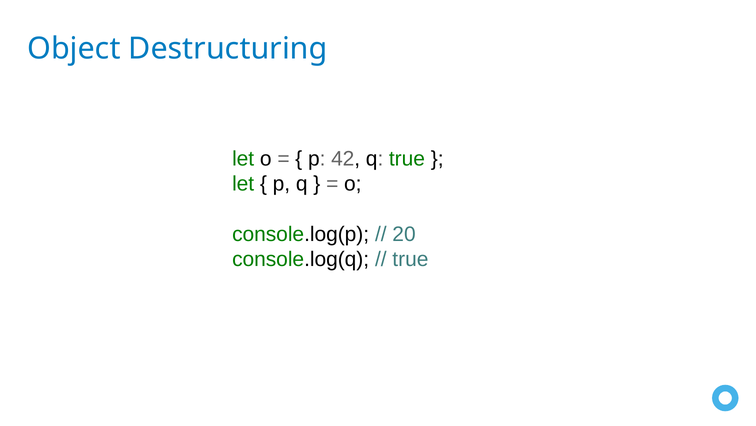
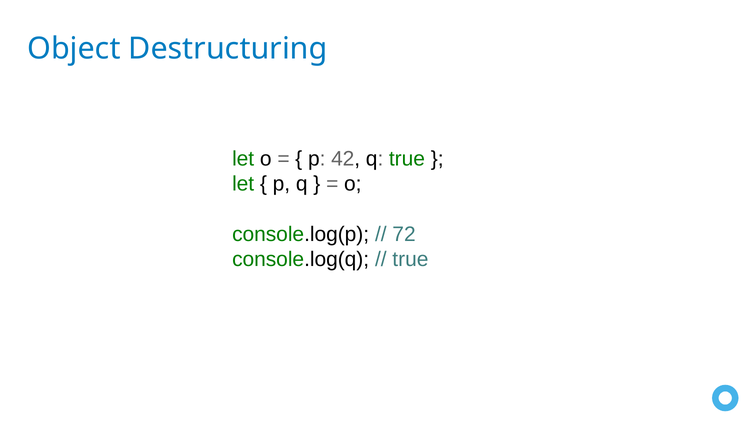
20: 20 -> 72 (404, 234)
